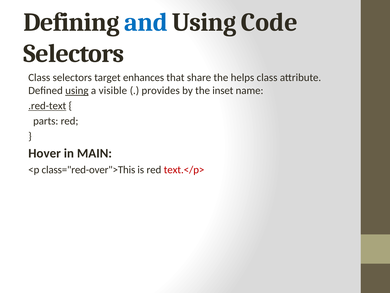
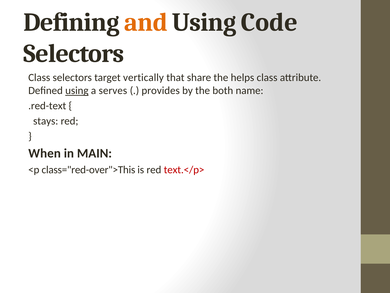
and colour: blue -> orange (146, 22)
enhances: enhances -> vertically (143, 77)
visible: visible -> serves (113, 90)
inset: inset -> both (223, 90)
.red-text underline: present -> none (47, 106)
parts: parts -> stays (46, 121)
Hover: Hover -> When (45, 153)
